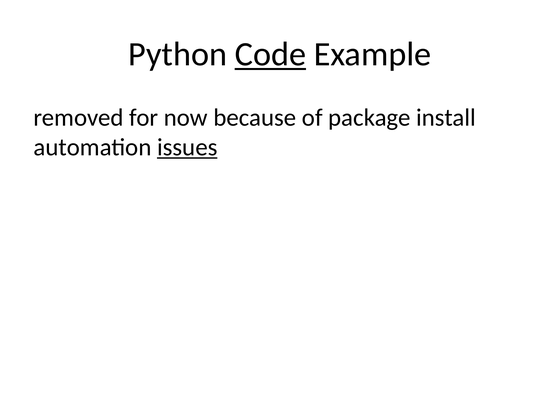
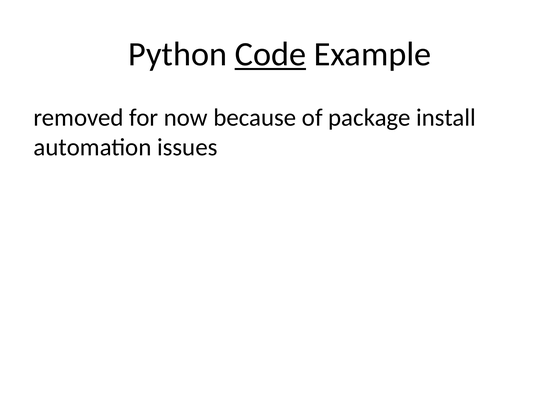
issues underline: present -> none (187, 147)
